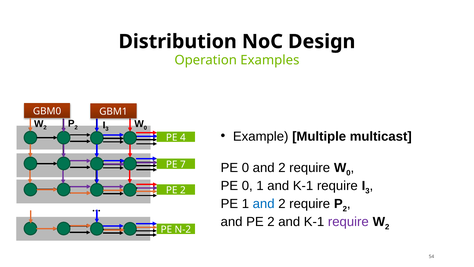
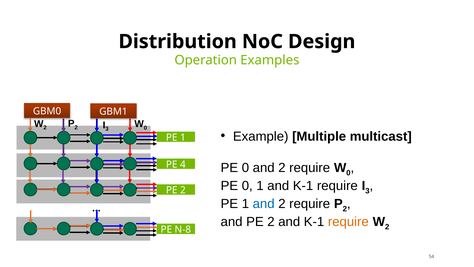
4: 4 -> 1 (183, 137)
7: 7 -> 4 (183, 164)
require colour: purple -> orange (348, 222)
N-2: N-2 -> N-8 (183, 229)
